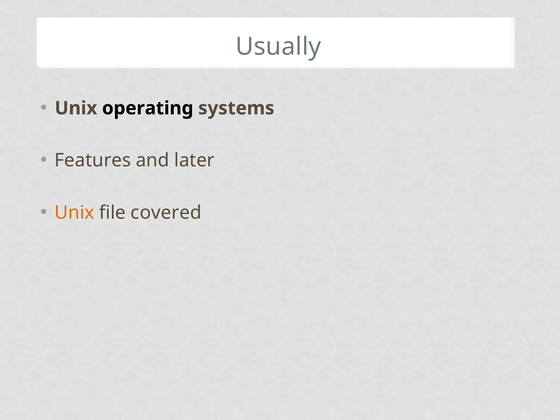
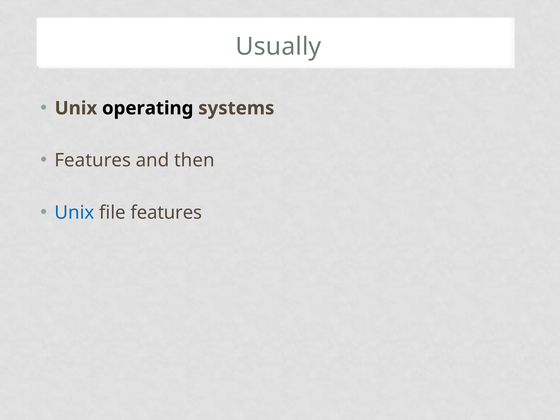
later: later -> then (194, 160)
Unix colour: orange -> blue (75, 213)
file covered: covered -> features (166, 213)
